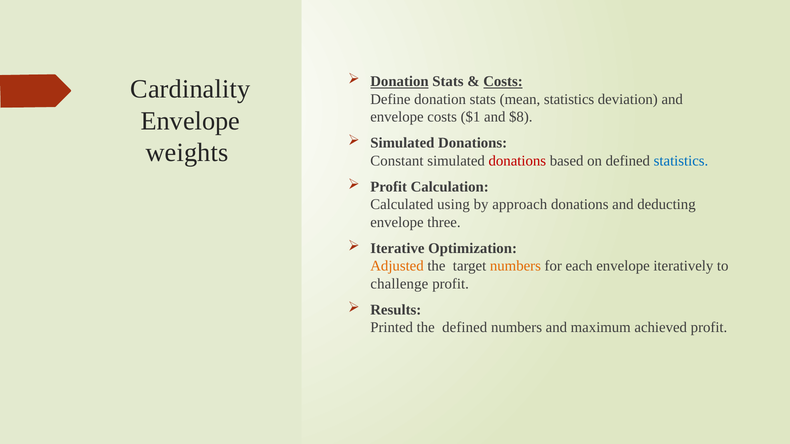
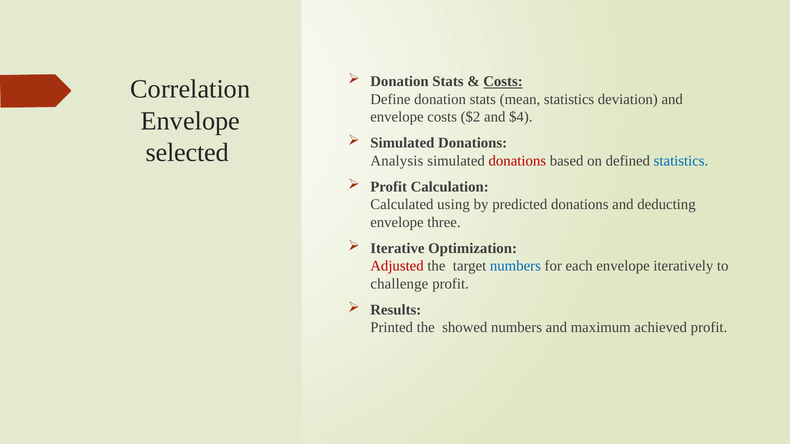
Donation underline: present -> none (399, 82)
Cardinality: Cardinality -> Correlation (190, 89)
$1: $1 -> $2 (471, 117)
$8: $8 -> $4 (521, 117)
weights: weights -> selected (187, 153)
Constant: Constant -> Analysis (397, 161)
approach: approach -> predicted (520, 205)
Adjusted colour: orange -> red (397, 266)
numbers colour: orange -> blue (515, 266)
the defined: defined -> showed (465, 328)
